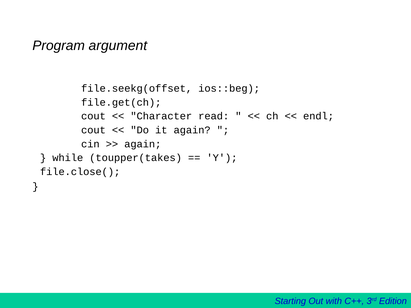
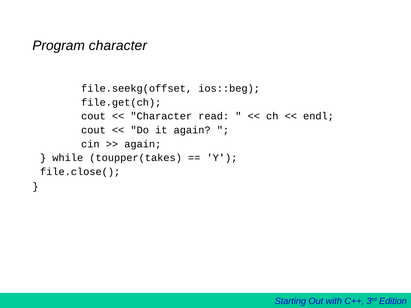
Program argument: argument -> character (118, 46)
